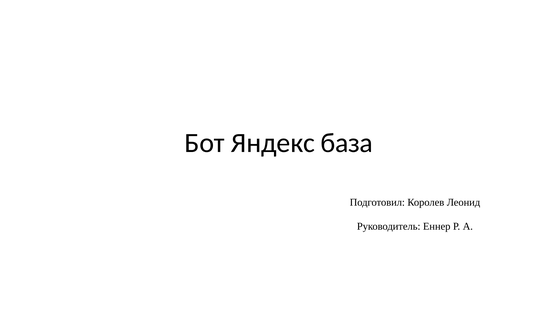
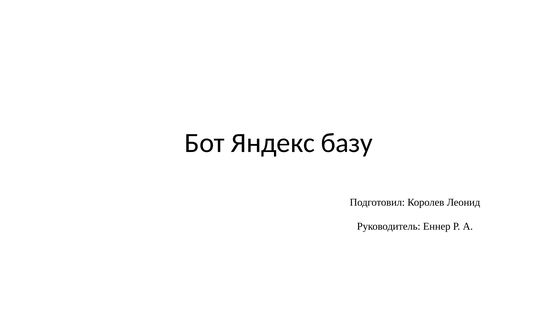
база: база -> базу (347, 143)
